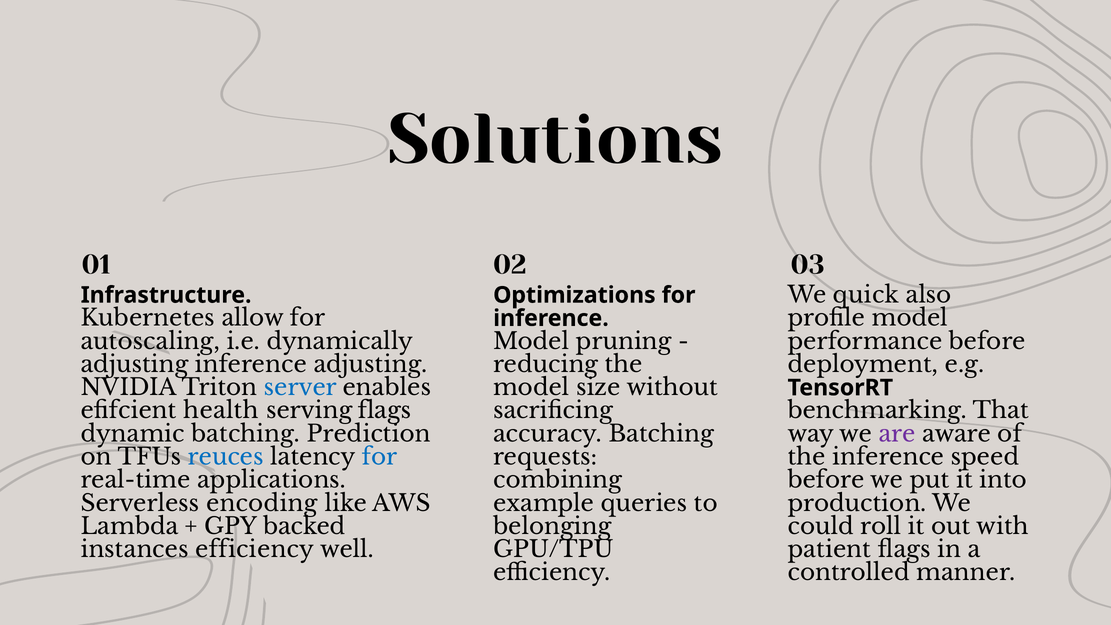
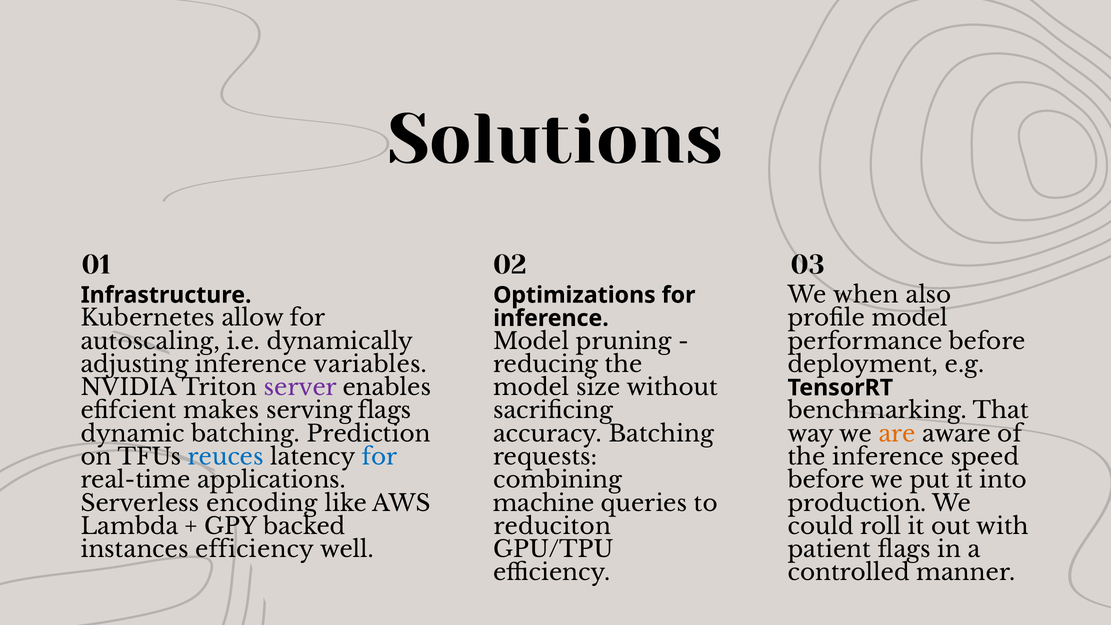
quick: quick -> when (866, 295)
inference adjusting: adjusting -> variables (370, 364)
server colour: blue -> purple (300, 388)
health: health -> makes (221, 411)
are colour: purple -> orange (897, 434)
example: example -> machine (544, 503)
belonging: belonging -> reduciton (552, 526)
